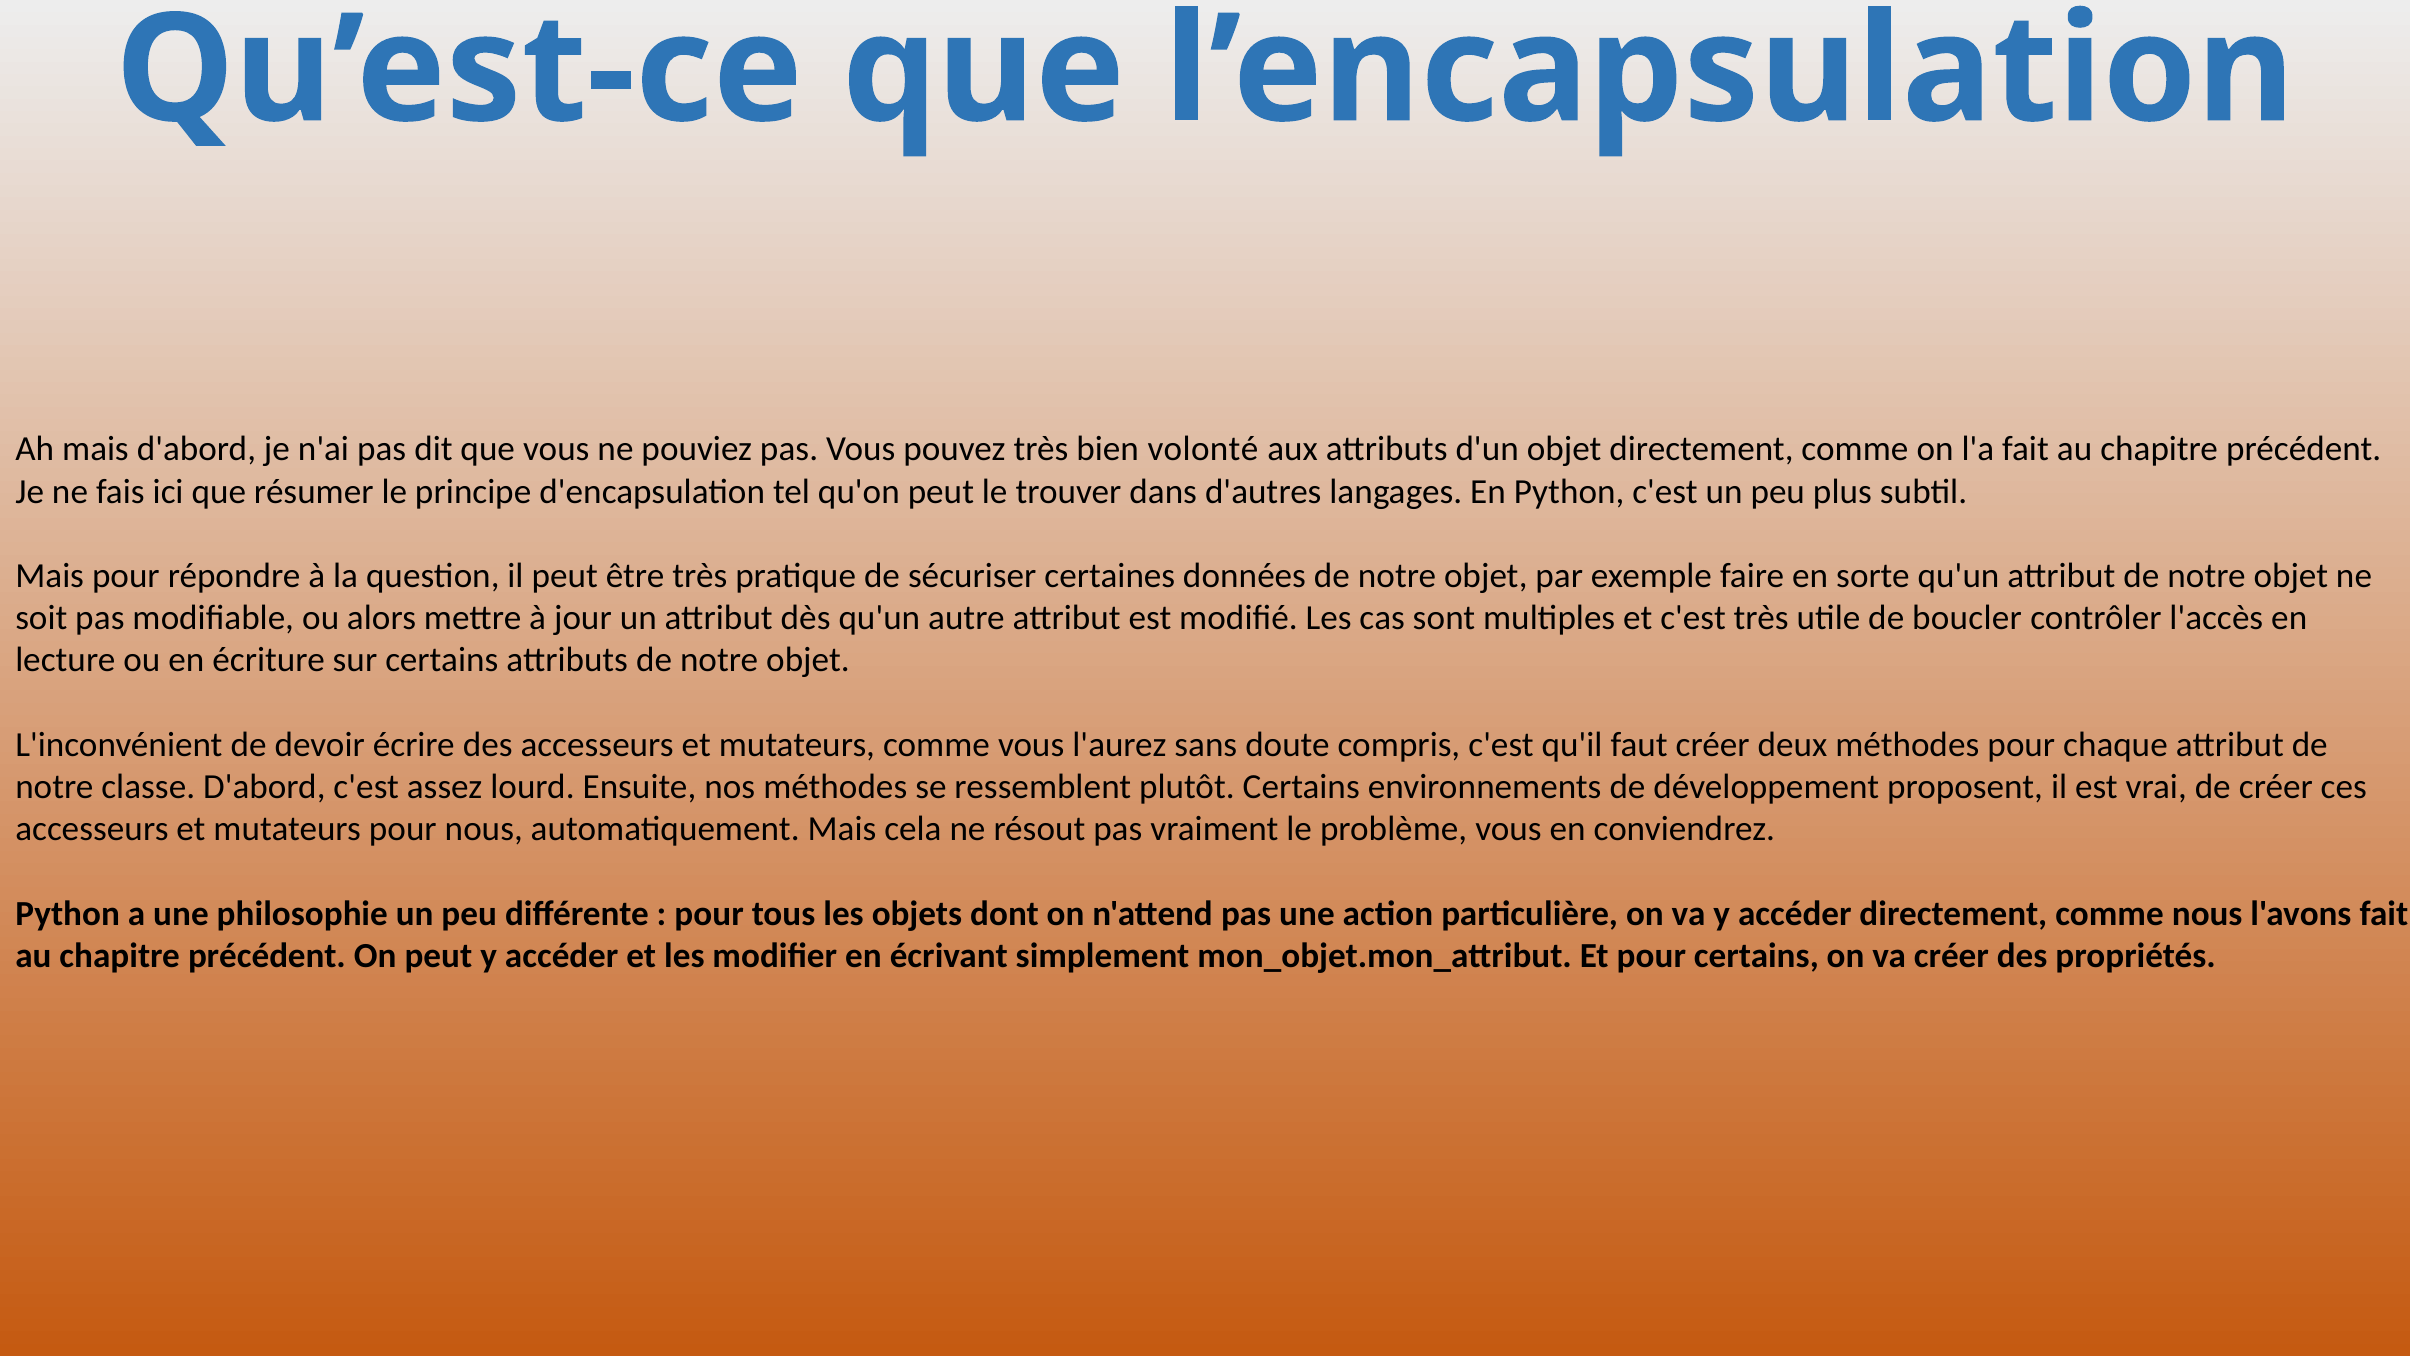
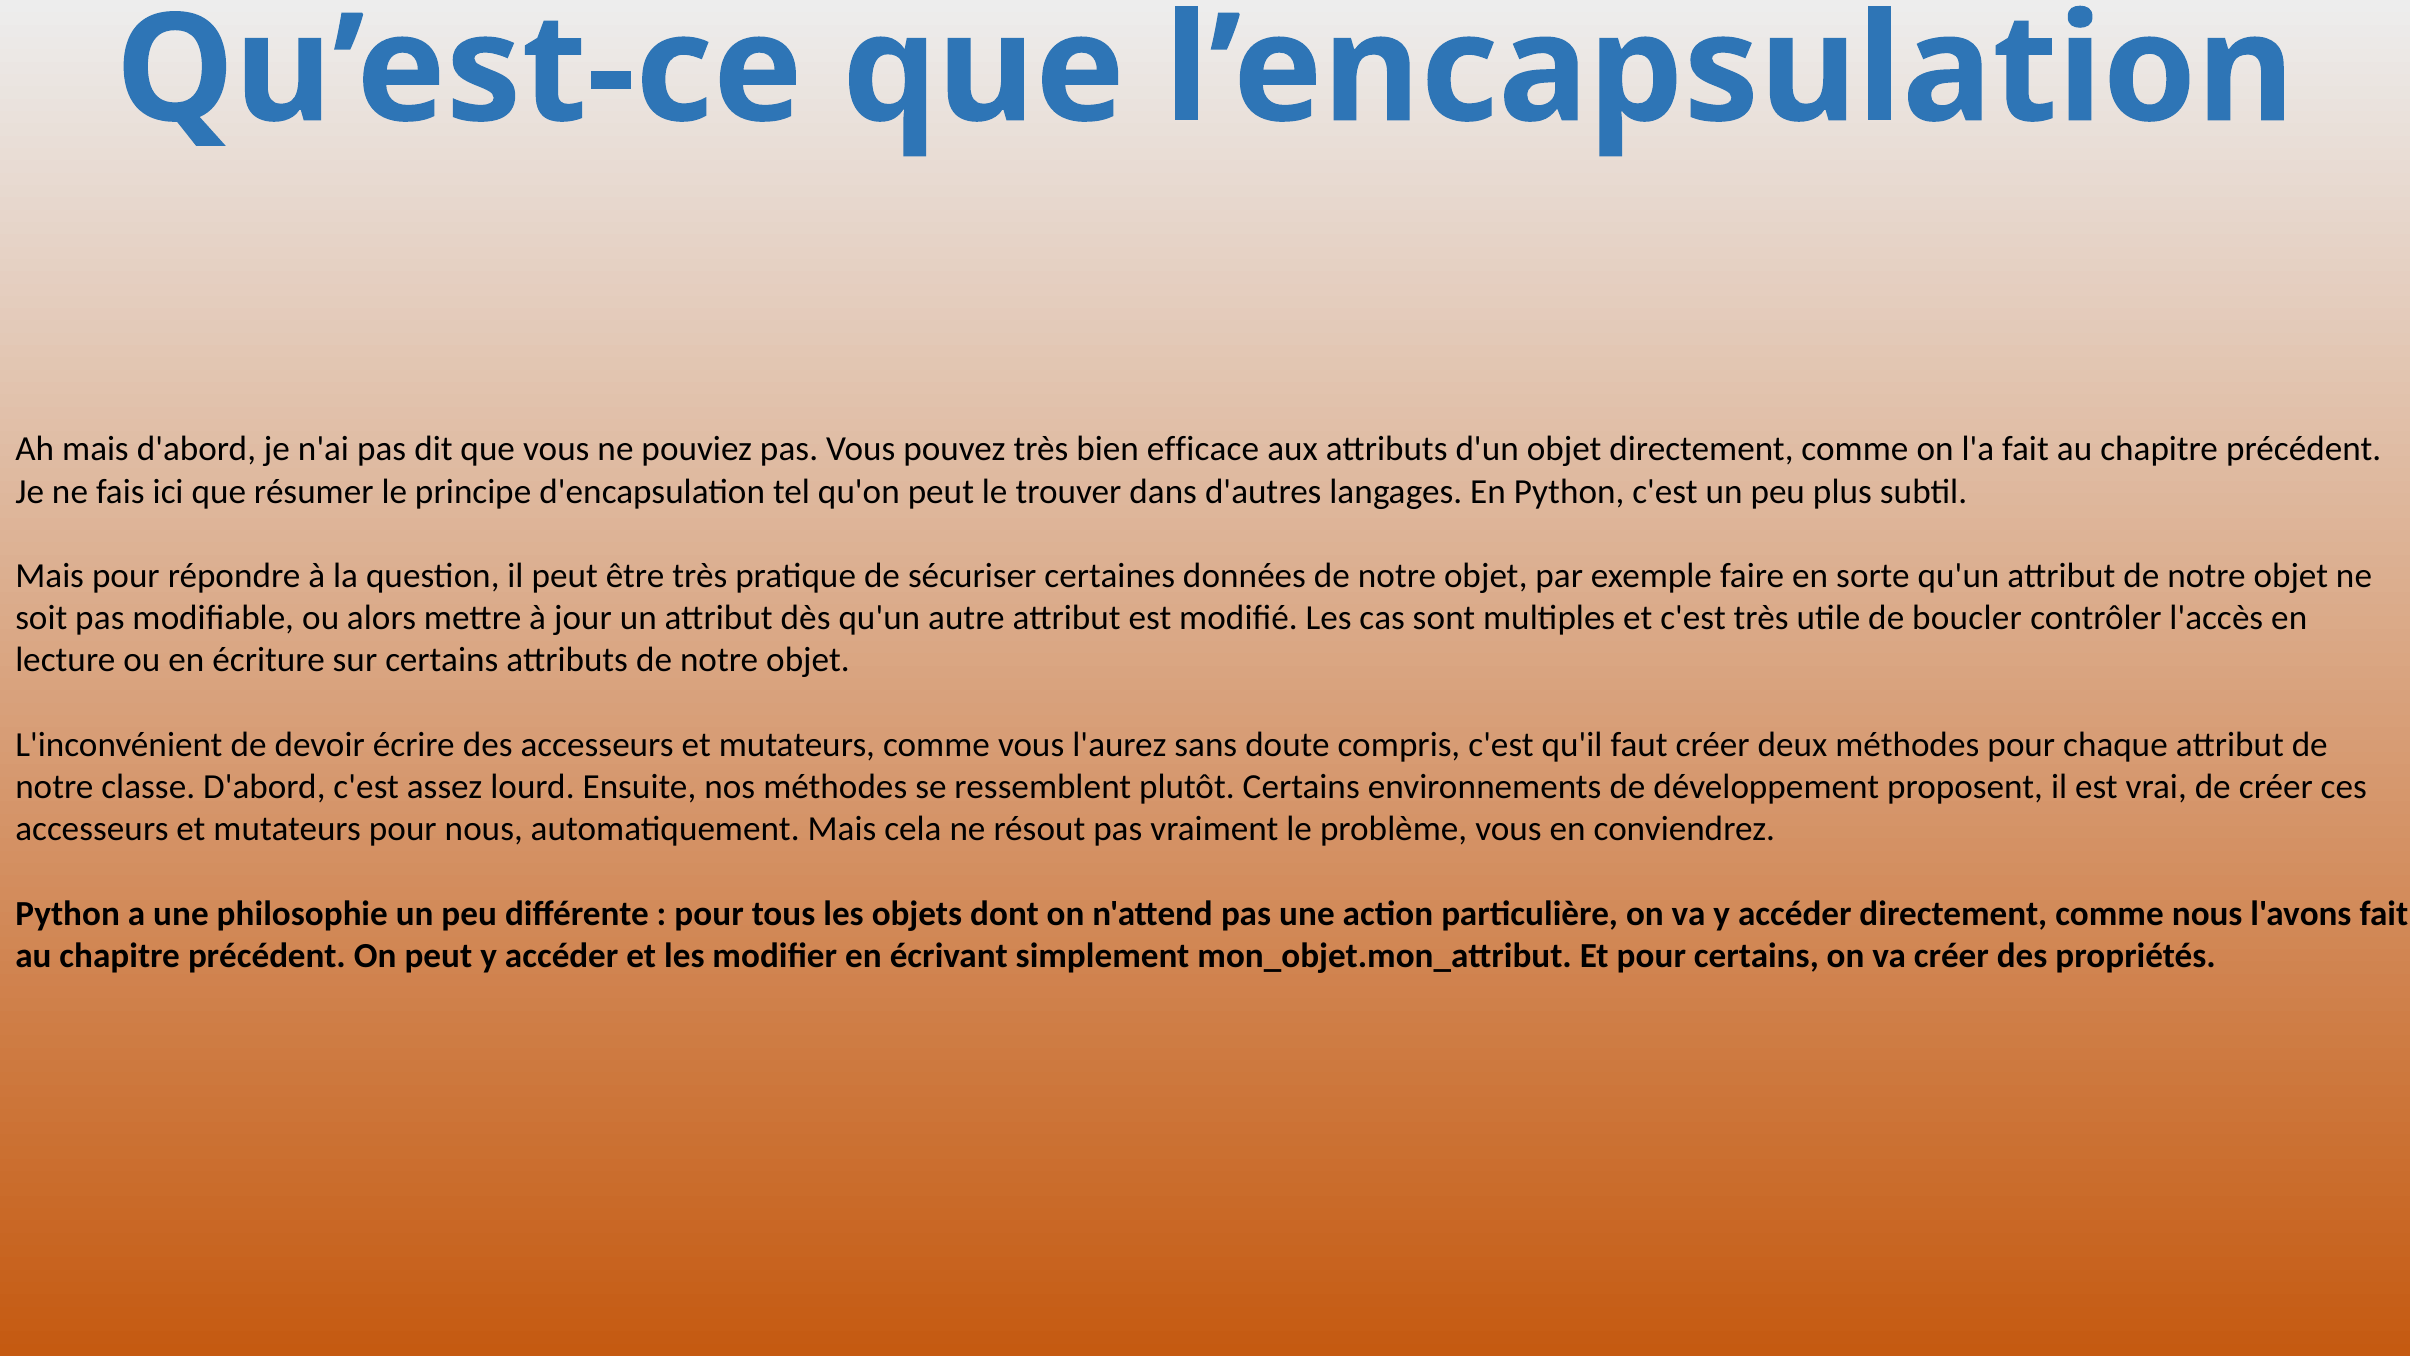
volonté: volonté -> efficace (1203, 449)
